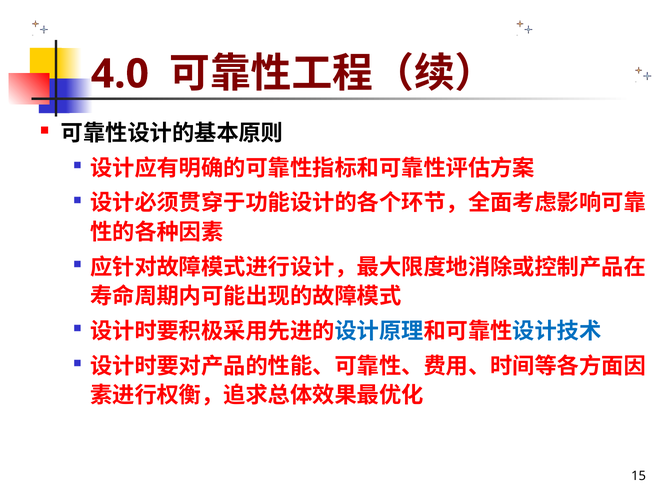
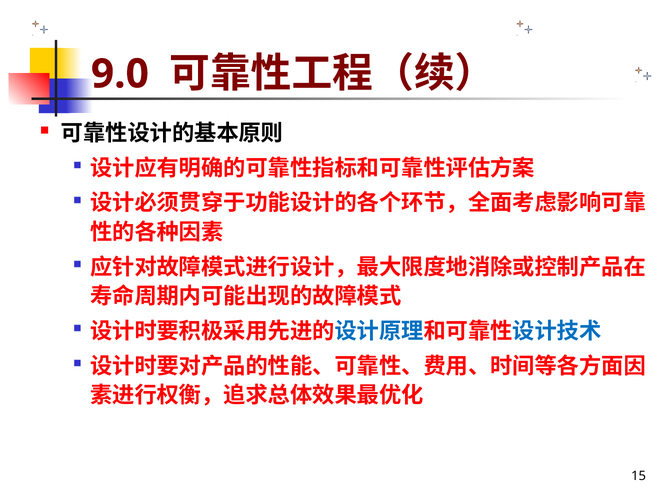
4.0: 4.0 -> 9.0 (120, 74)
